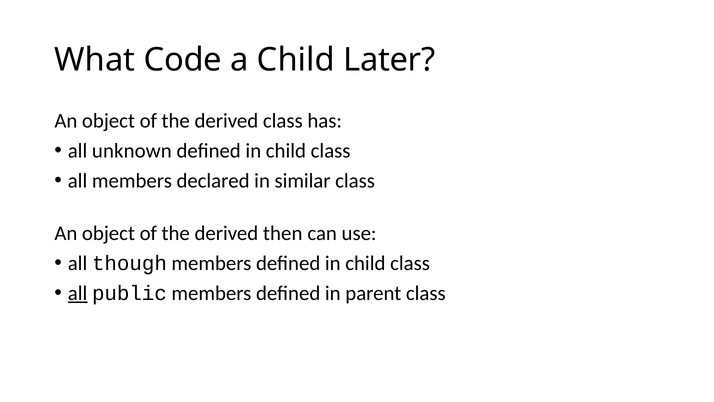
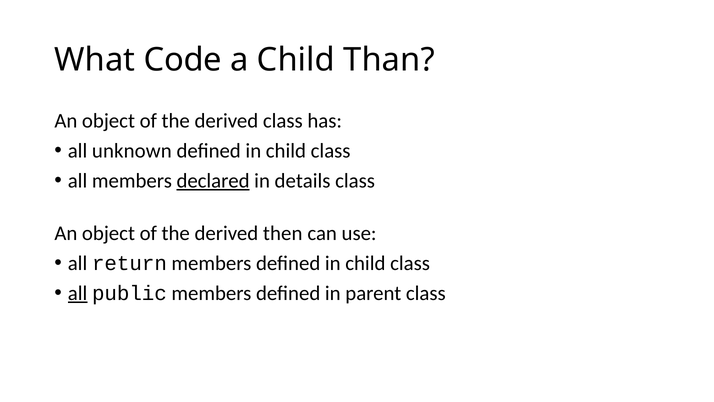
Later: Later -> Than (389, 60)
declared underline: none -> present (213, 181)
similar: similar -> details (303, 181)
though: though -> return (129, 263)
